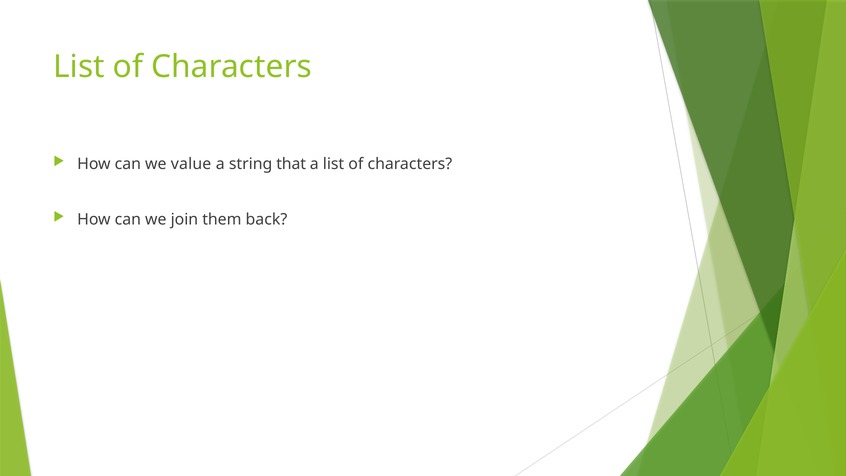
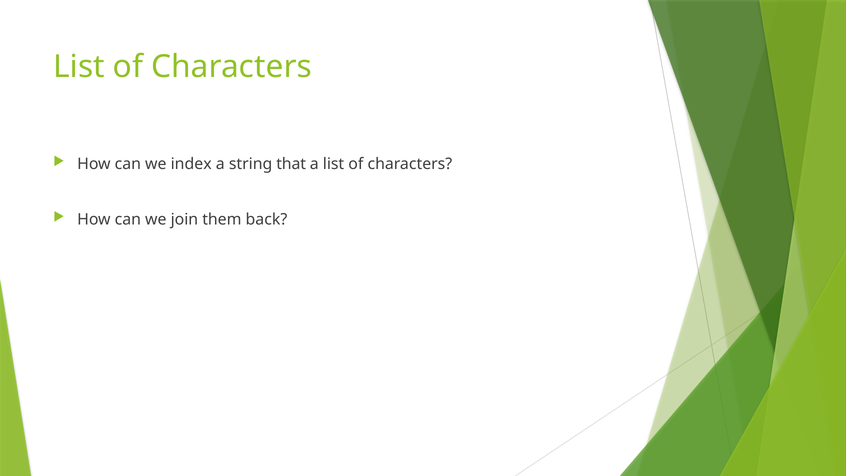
value: value -> index (191, 164)
